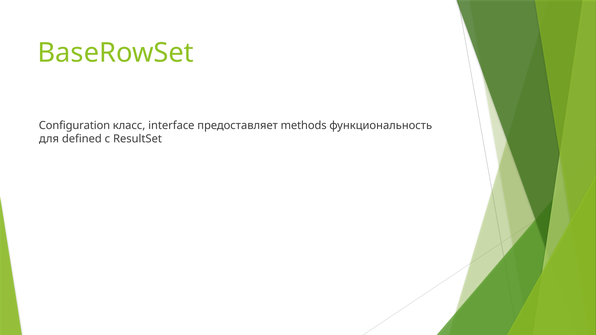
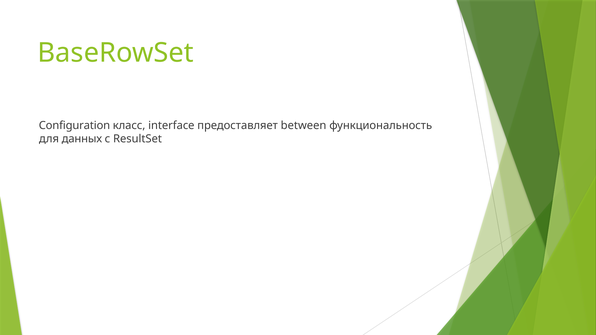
methods: methods -> between (304, 125)
defined: defined -> данных (82, 139)
